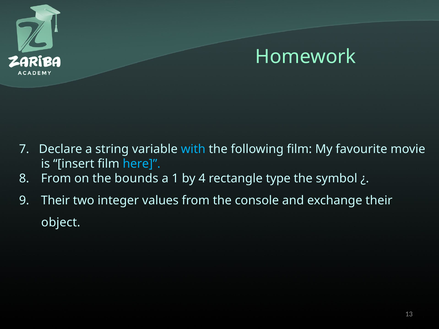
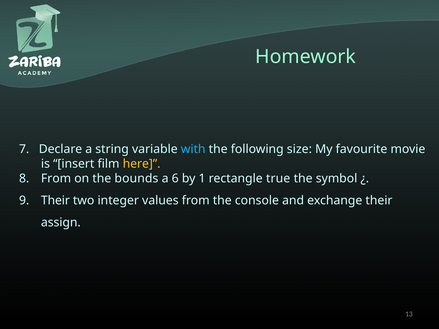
following film: film -> size (299, 149)
here colour: light blue -> yellow (142, 164)
1: 1 -> 6 (175, 179)
4: 4 -> 1 (202, 179)
type: type -> true (278, 179)
object: object -> assign (61, 223)
